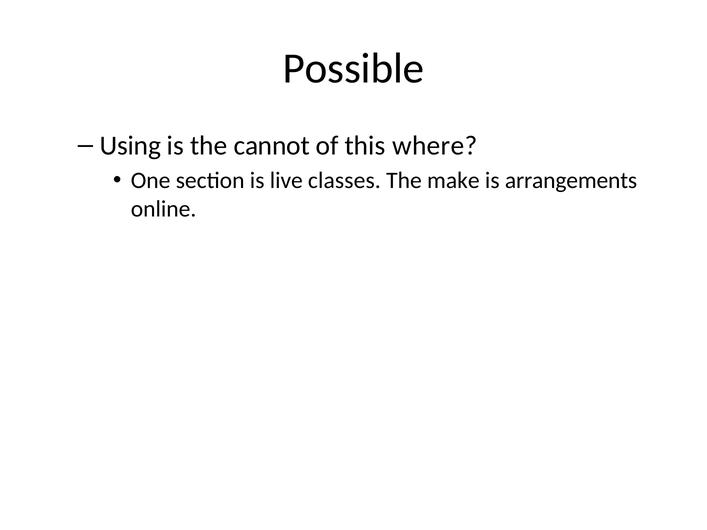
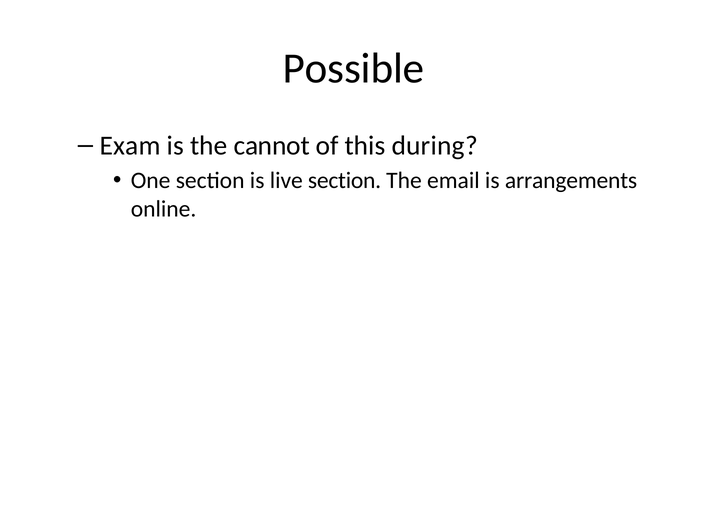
Using: Using -> Exam (130, 146)
where: where -> during (435, 146)
live classes: classes -> section (345, 181)
make: make -> email (453, 181)
